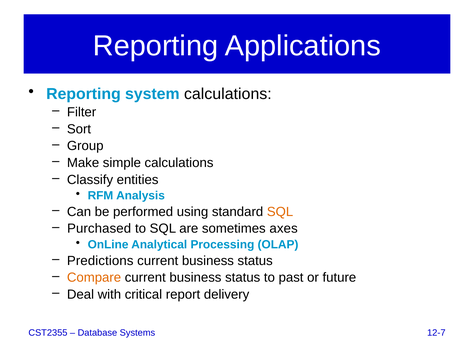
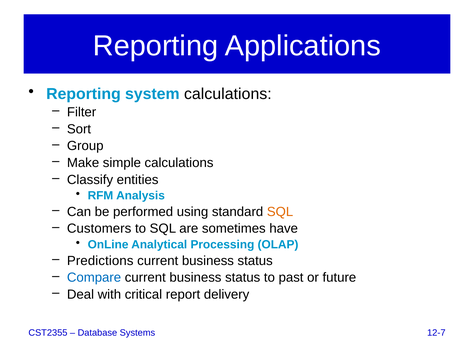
Purchased: Purchased -> Customers (99, 228)
axes: axes -> have (284, 228)
Compare colour: orange -> blue (94, 277)
